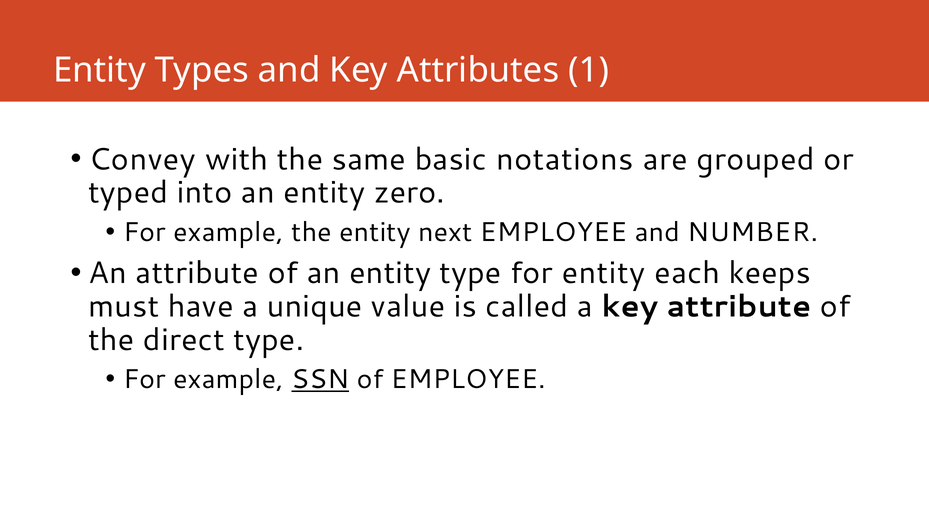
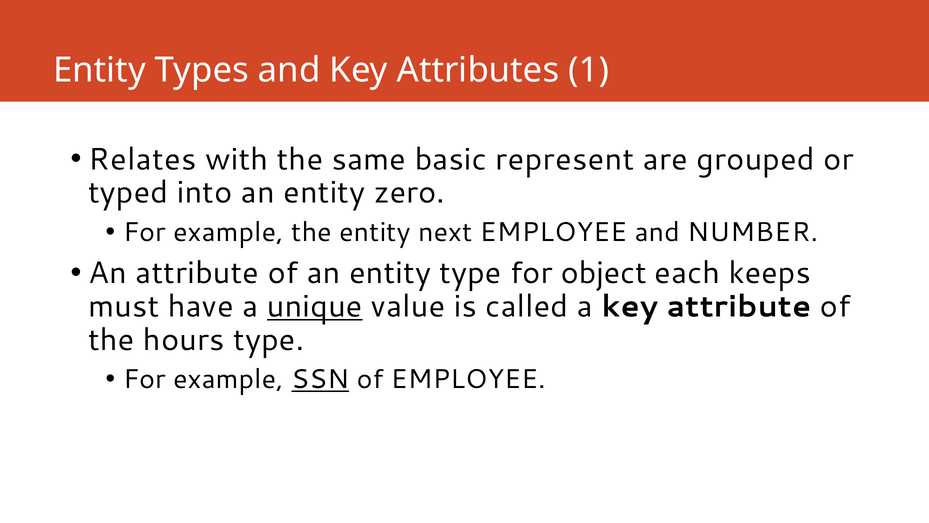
Convey: Convey -> Relates (142, 159)
notations: notations -> represent (565, 159)
for entity: entity -> object (604, 273)
unique underline: none -> present (315, 306)
direct: direct -> hours (184, 340)
